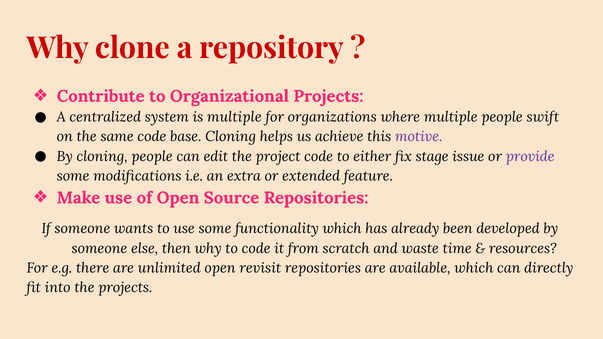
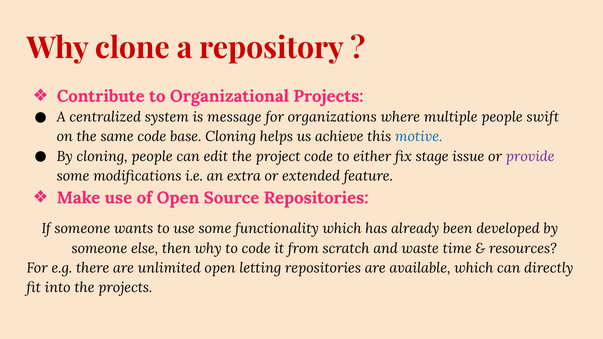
is multiple: multiple -> message (234, 117)
motive colour: purple -> blue (419, 137)
revisit: revisit -> letting (260, 268)
